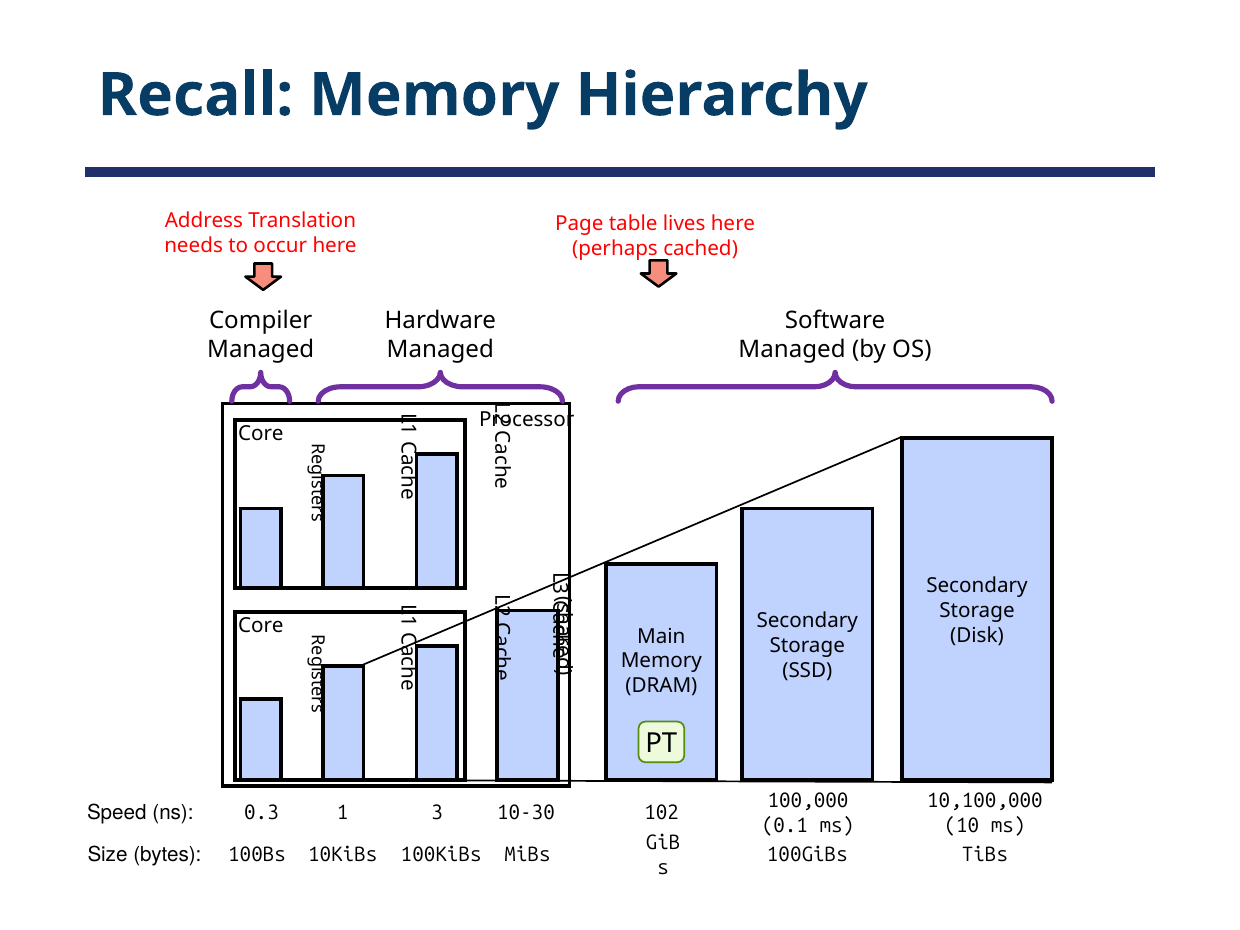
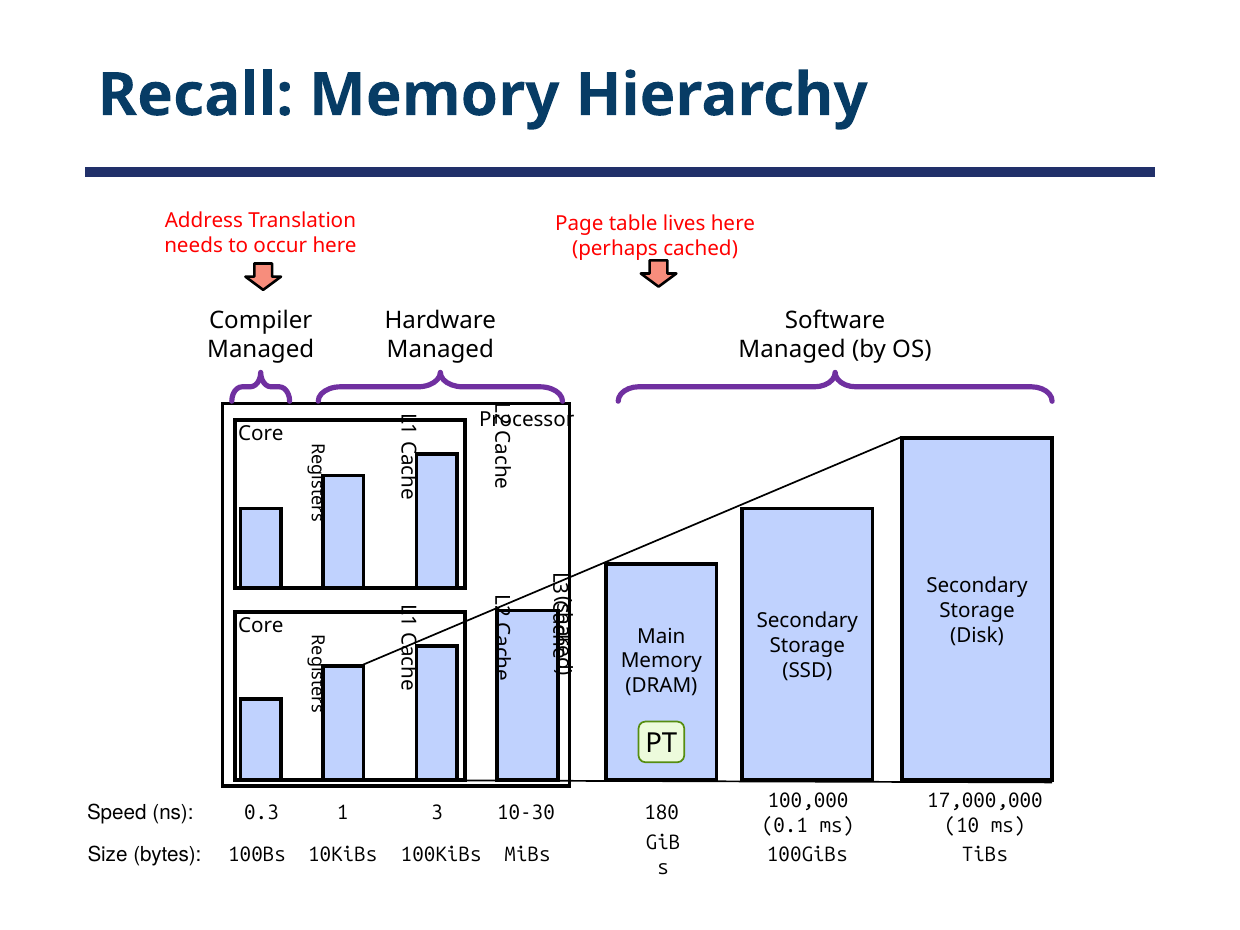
10,100,000: 10,100,000 -> 17,000,000 (985, 801)
102: 102 -> 180 (662, 813)
